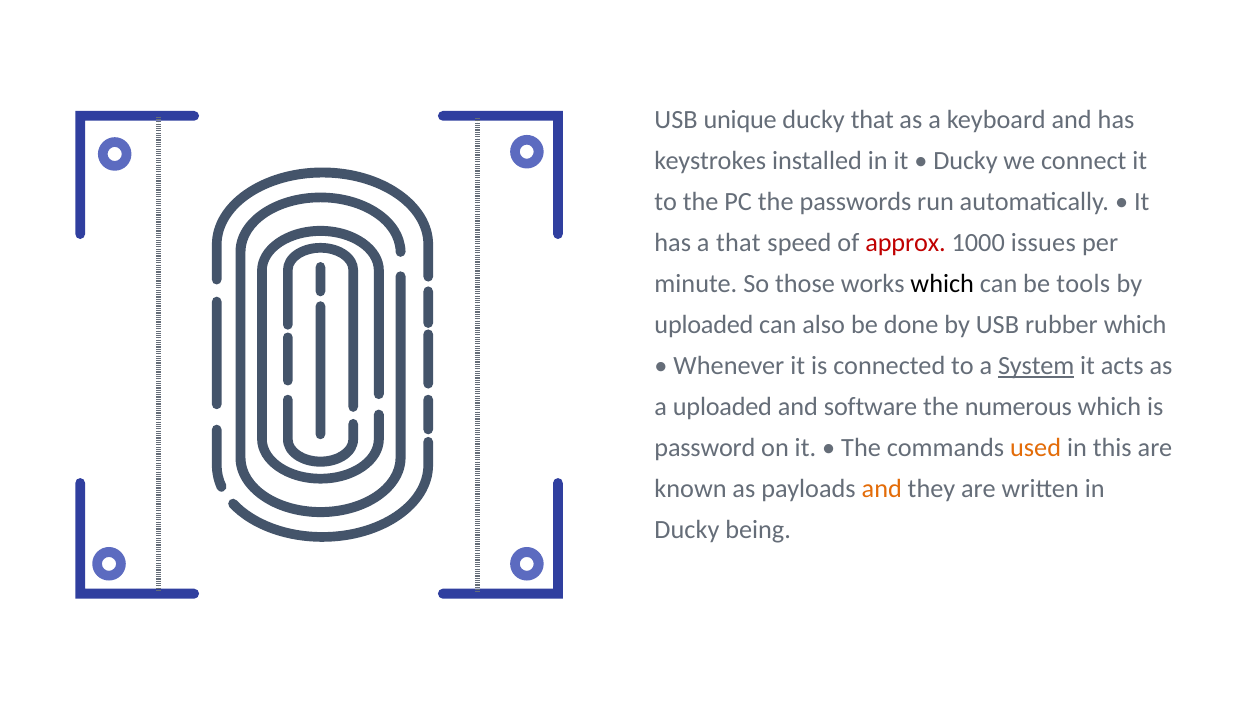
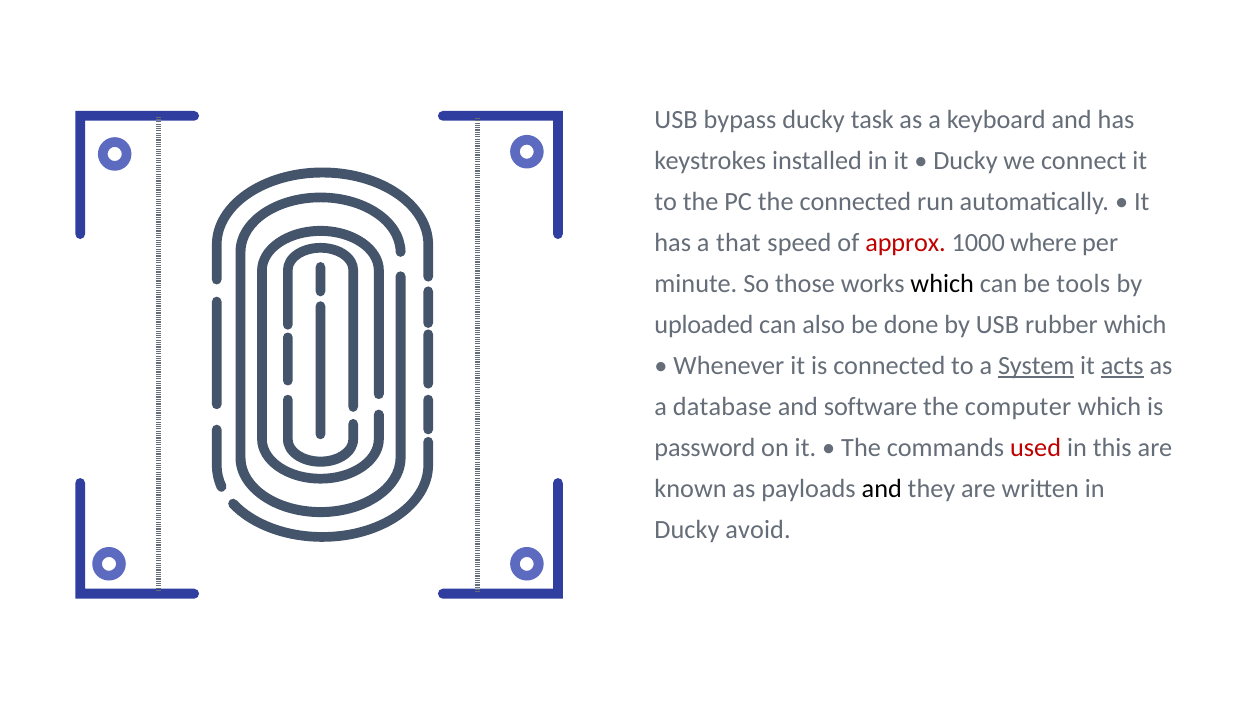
unique: unique -> bypass (740, 120)
ducky that: that -> task (872, 120)
the passwords: passwords -> connected (855, 202)
issues: issues -> where (1044, 243)
acts underline: none -> present (1122, 365)
a uploaded: uploaded -> database (722, 406)
numerous: numerous -> computer (1018, 406)
used colour: orange -> red (1036, 447)
and colour: orange -> black (882, 488)
being: being -> avoid (758, 529)
